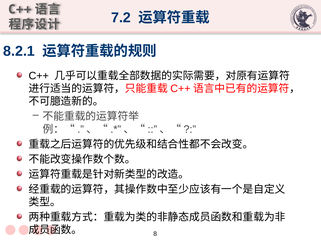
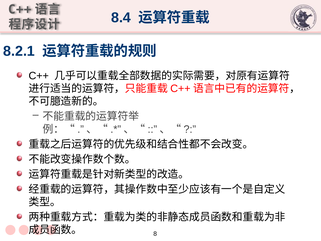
7.2: 7.2 -> 8.4 (121, 18)
